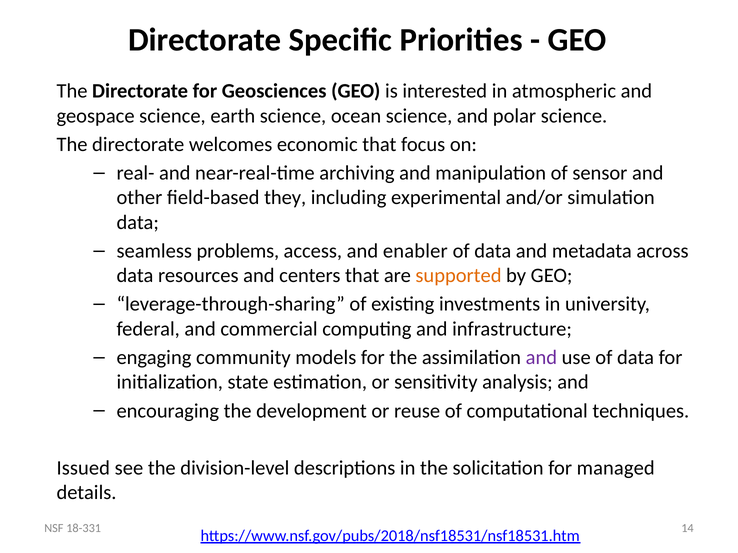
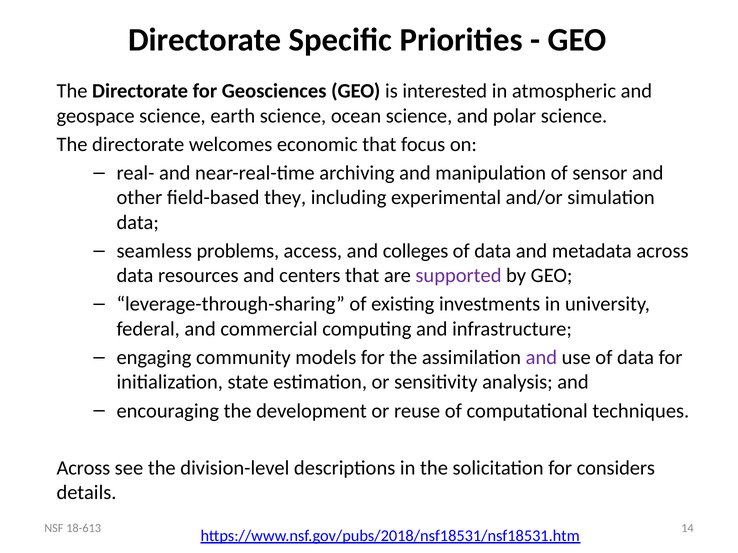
enabler: enabler -> colleges (416, 251)
supported colour: orange -> purple (459, 276)
Issued: Issued -> Across (83, 469)
managed: managed -> considers (616, 469)
18-331: 18-331 -> 18-613 (84, 529)
